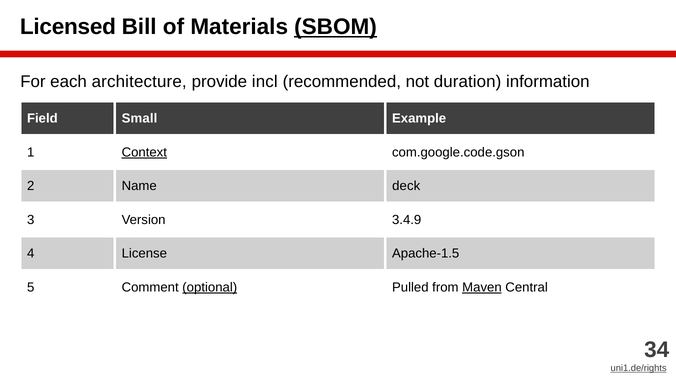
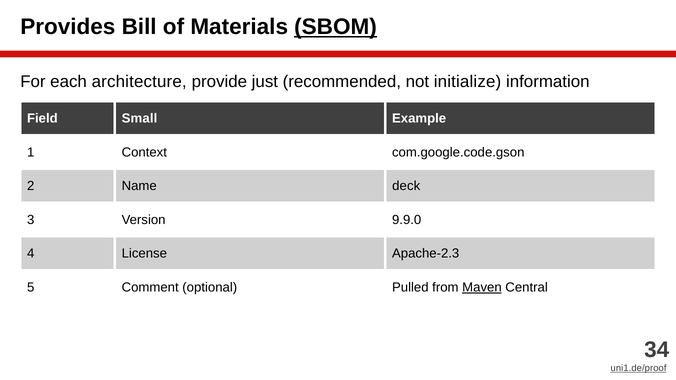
Licensed: Licensed -> Provides (68, 27)
incl: incl -> just (265, 82)
duration: duration -> initialize (468, 82)
Context underline: present -> none (144, 152)
3.4.9: 3.4.9 -> 9.9.0 (407, 220)
Apache-1.5: Apache-1.5 -> Apache-2.3 (426, 254)
optional underline: present -> none (210, 288)
uni1.de/rights: uni1.de/rights -> uni1.de/proof (639, 368)
